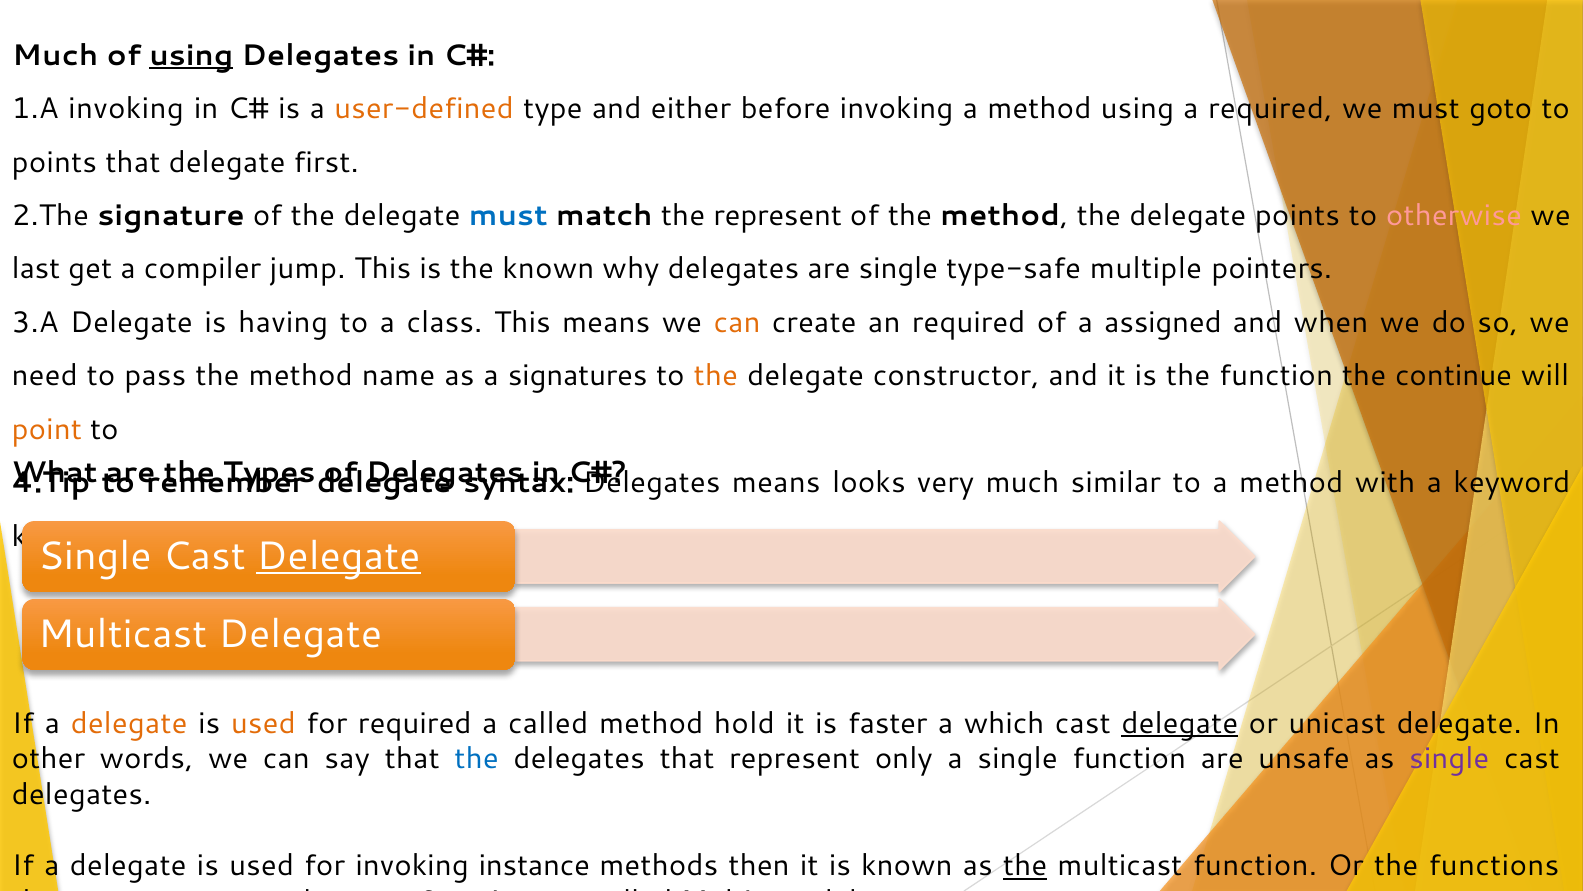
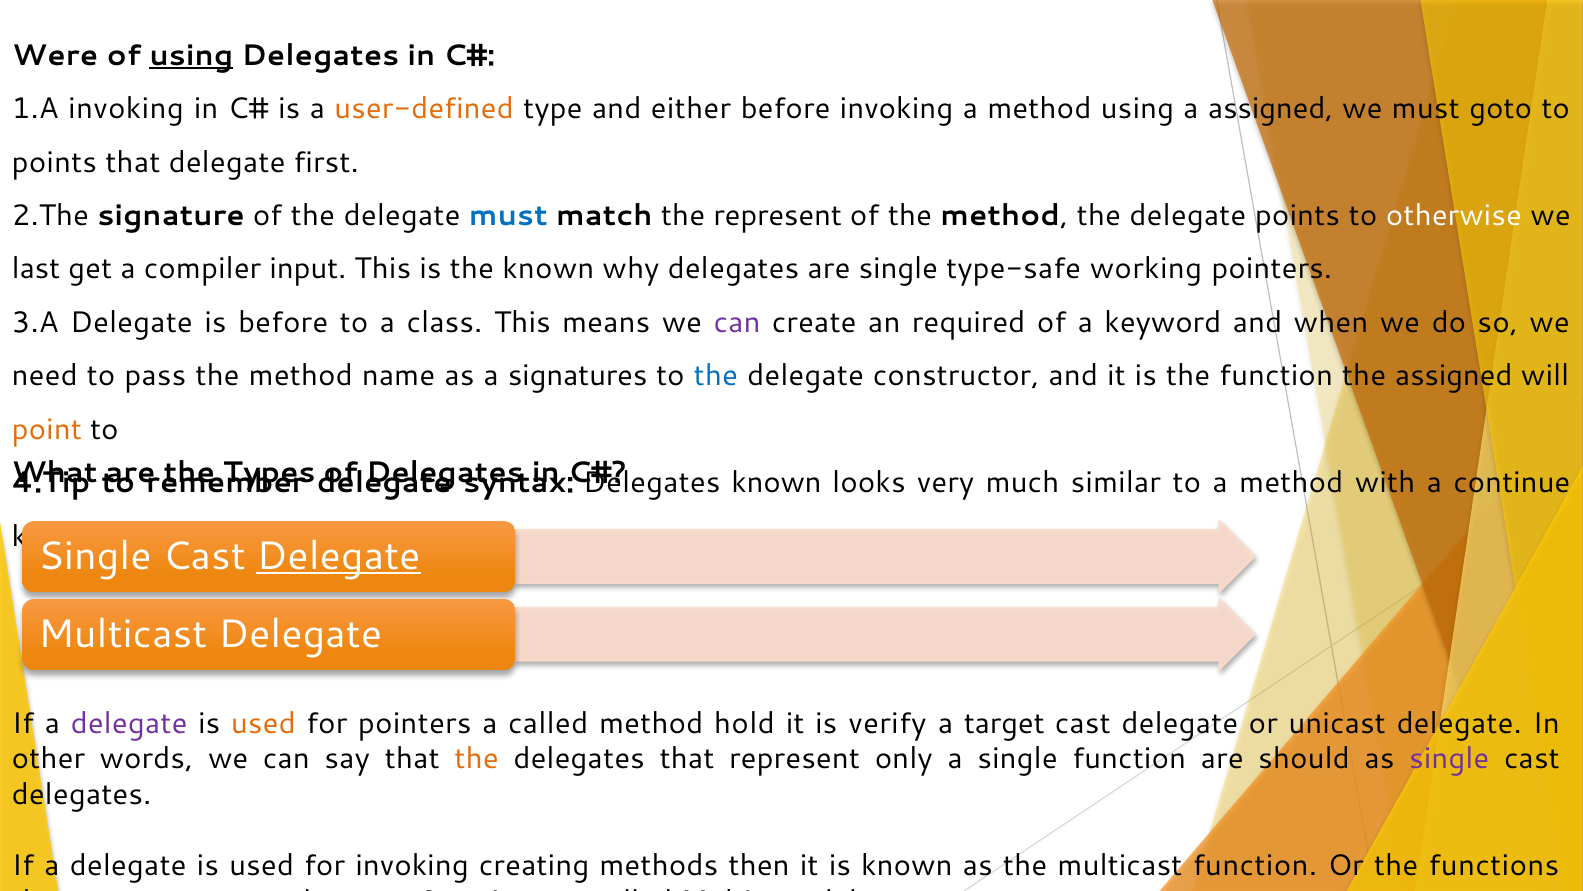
Much: Much -> Were (55, 55)
a required: required -> assigned (1271, 109)
otherwise colour: pink -> white (1454, 216)
jump: jump -> input (308, 269)
multiple: multiple -> working (1146, 269)
is having: having -> before (283, 322)
can colour: orange -> purple (737, 322)
a assigned: assigned -> keyword (1163, 322)
the colour: orange -> blue (716, 376)
the continue: continue -> assigned (1454, 376)
means: means -> known (776, 483)
a keyword: keyword -> continue (1512, 483)
delegate colour: orange -> purple (129, 723)
for required: required -> pointers (415, 723)
faster: faster -> verify (887, 723)
which: which -> target (1004, 723)
delegate underline: present -> none (1180, 723)
the colour: blue -> orange (477, 759)
unsafe: unsafe -> should (1304, 759)
instance: instance -> creating (534, 865)
the underline: present -> none (1025, 865)
